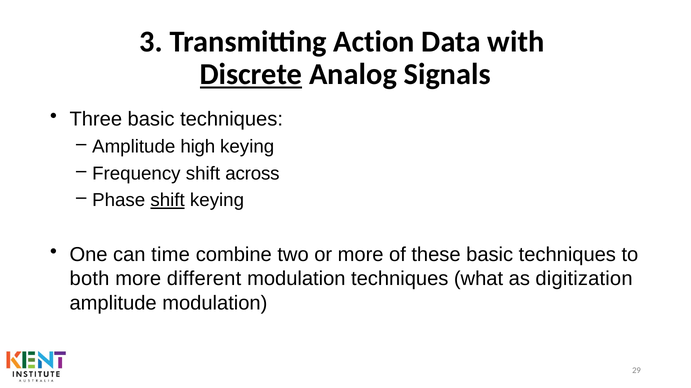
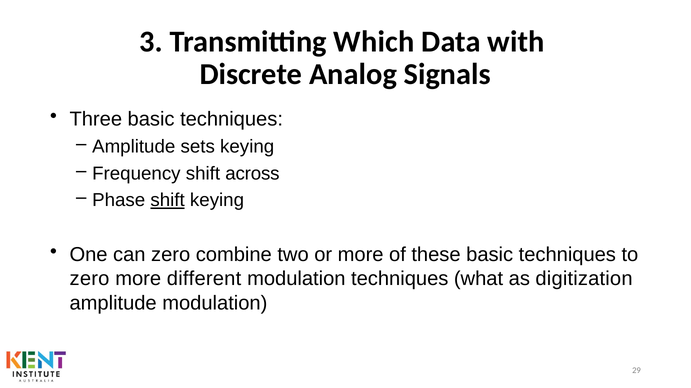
Action: Action -> Which (374, 42)
Discrete underline: present -> none (251, 74)
high: high -> sets (198, 147)
can time: time -> zero (171, 255)
both: both -> zero (90, 279)
